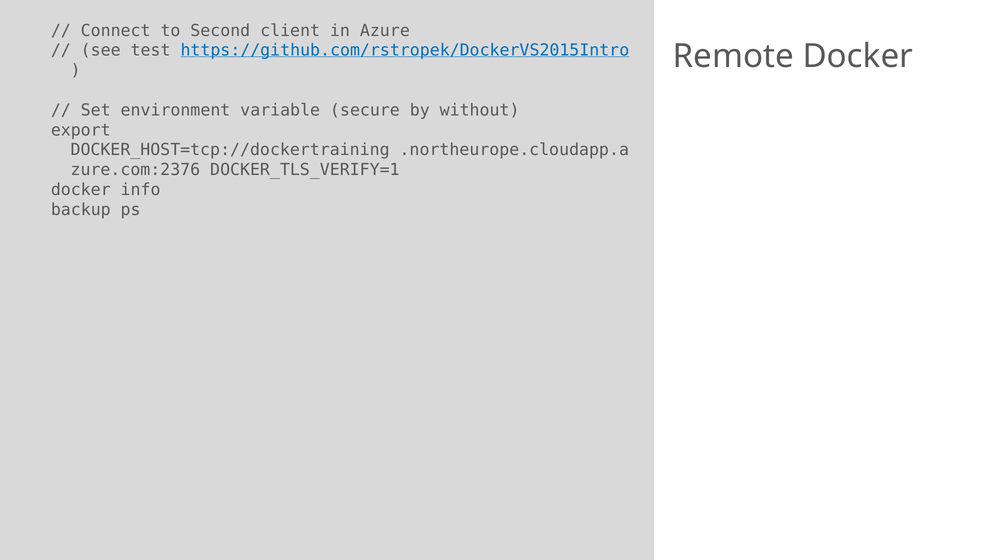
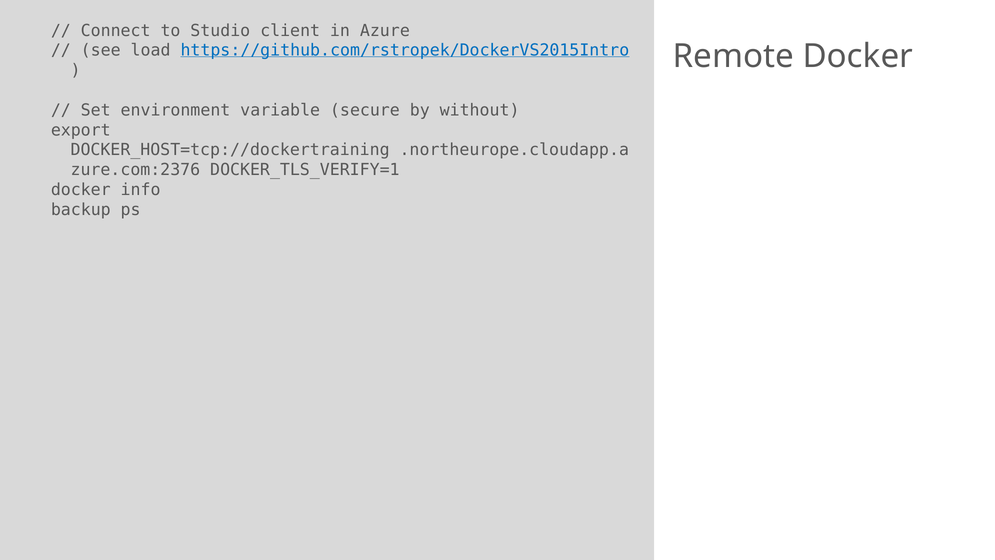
Second: Second -> Studio (220, 31)
test: test -> load (151, 50)
